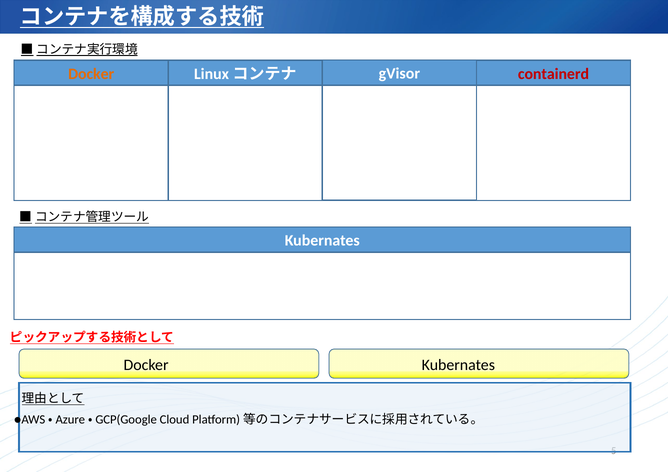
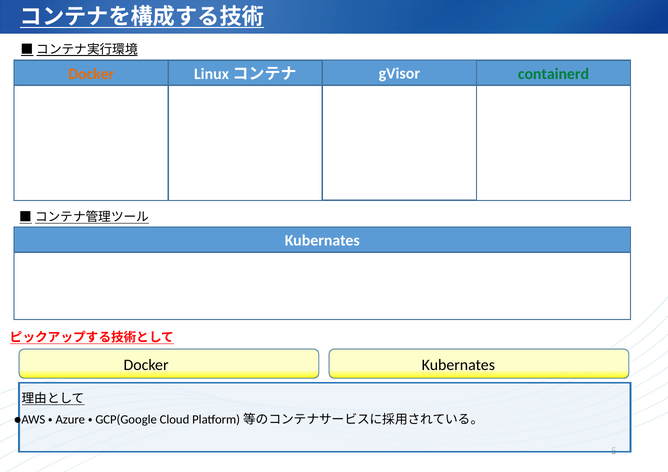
containerd colour: red -> green (553, 74)
